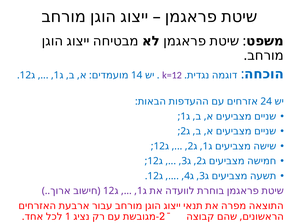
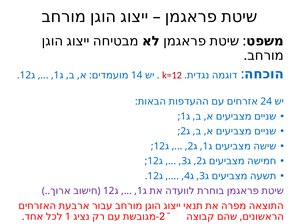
k=12 colour: purple -> red (172, 75)
